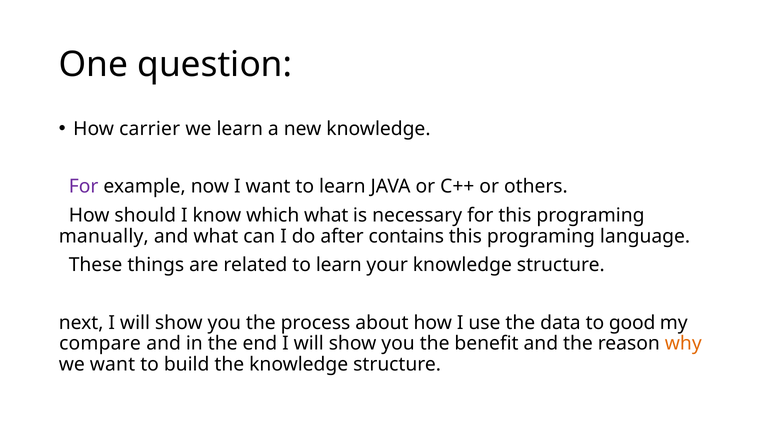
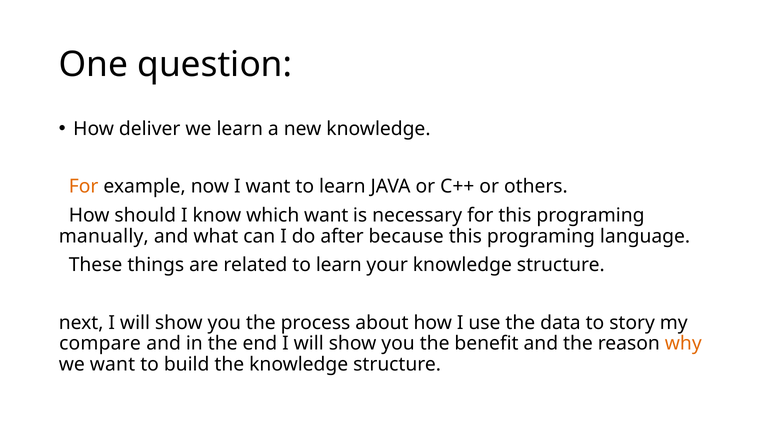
carrier: carrier -> deliver (150, 129)
For colour: purple -> orange (84, 186)
which what: what -> want (326, 215)
contains: contains -> because (406, 236)
good: good -> story (632, 323)
